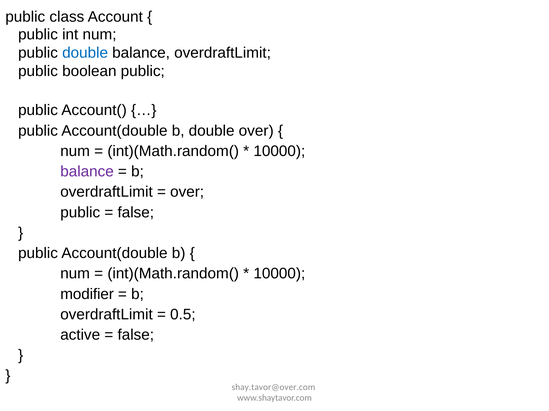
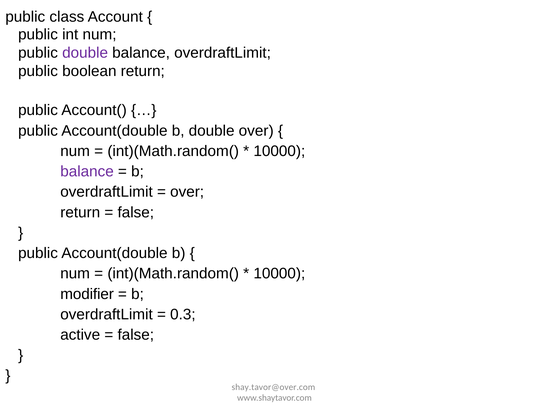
double colour: blue -> purple (85, 53)
boolean public: public -> return (143, 71)
public: public -> return (80, 213)
0.5: 0.5 -> 0.3 (183, 315)
